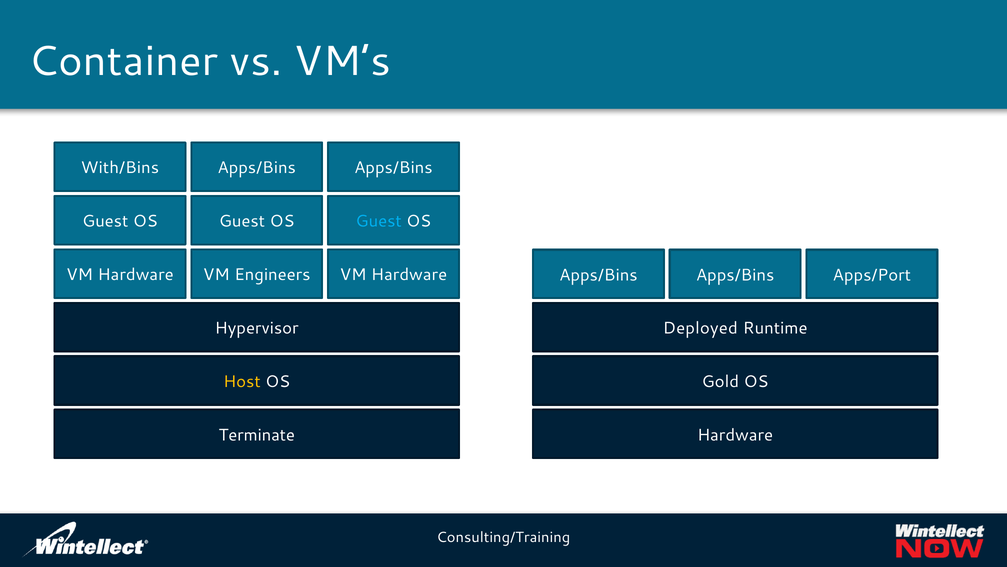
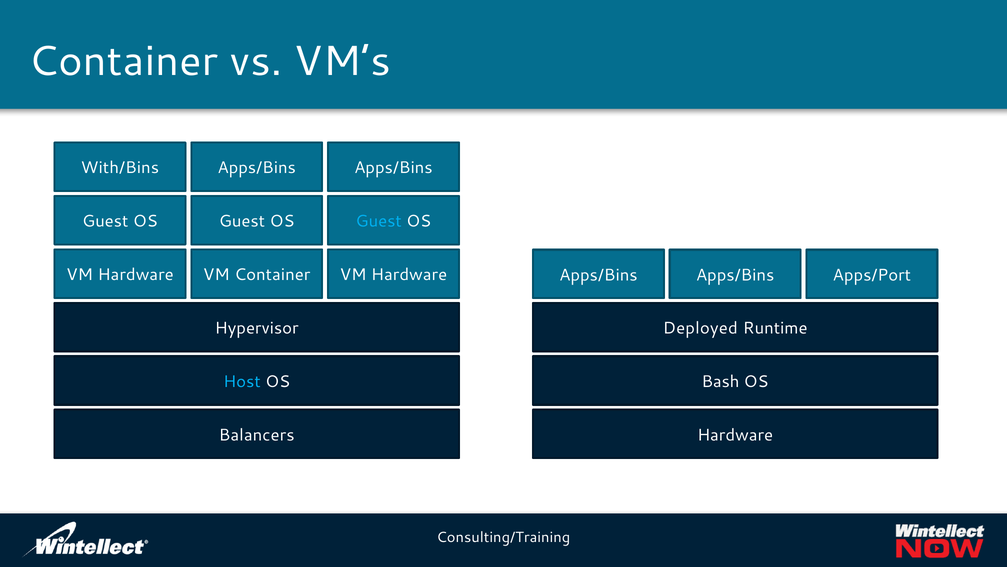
VM Engineers: Engineers -> Container (272, 275)
Host colour: yellow -> light blue (242, 381)
Gold: Gold -> Bash (720, 381)
Terminate: Terminate -> Balancers (257, 435)
